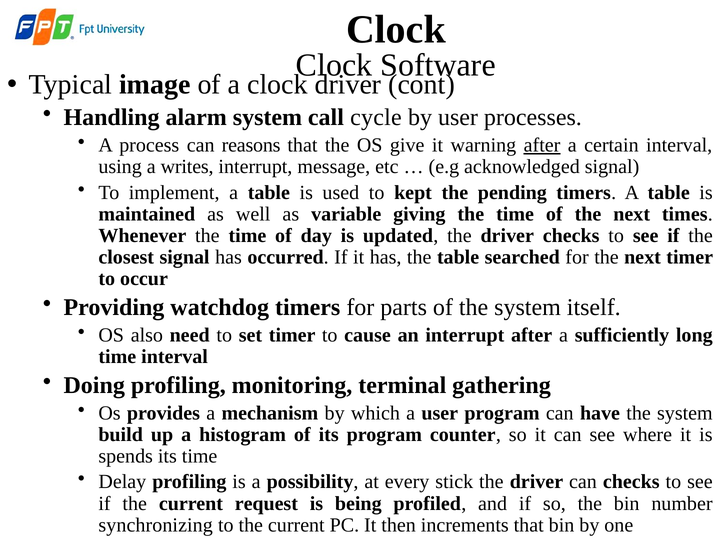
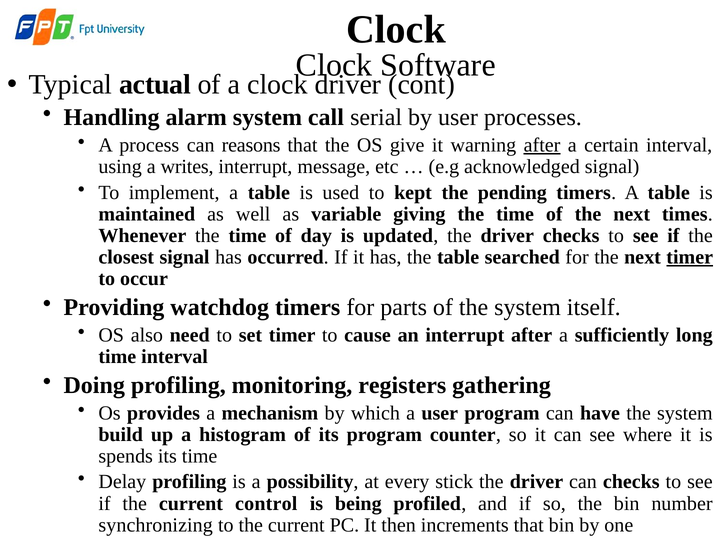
image: image -> actual (155, 85)
cycle: cycle -> serial (376, 117)
timer underline: none -> present (690, 257)
terminal: terminal -> registers (402, 385)
request: request -> control (266, 503)
